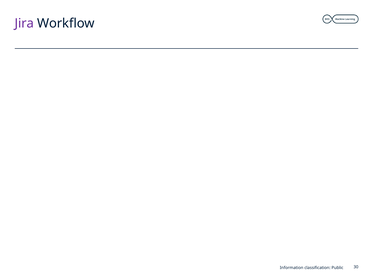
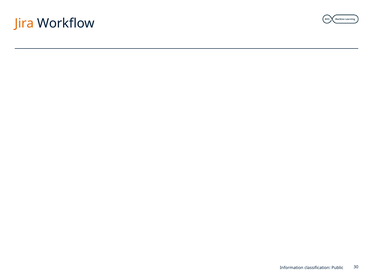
Jira colour: purple -> orange (24, 23)
